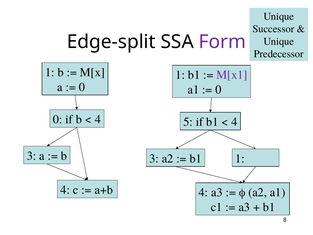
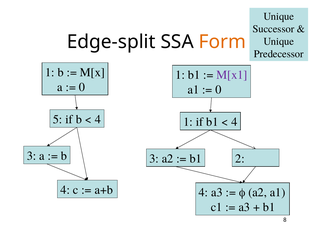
Form colour: purple -> orange (222, 42)
0: 0 -> 5 (58, 119)
5: 5 -> 1 (188, 122)
1: 1 -> 2 (240, 158)
